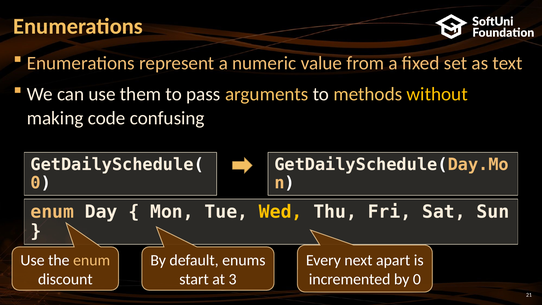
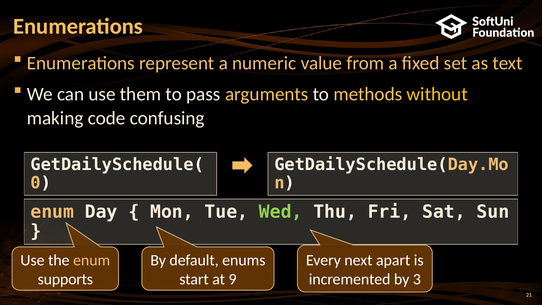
Wed colour: yellow -> light green (281, 212)
discount: discount -> supports (65, 279)
3: 3 -> 9 (233, 279)
by 0: 0 -> 3 (417, 279)
